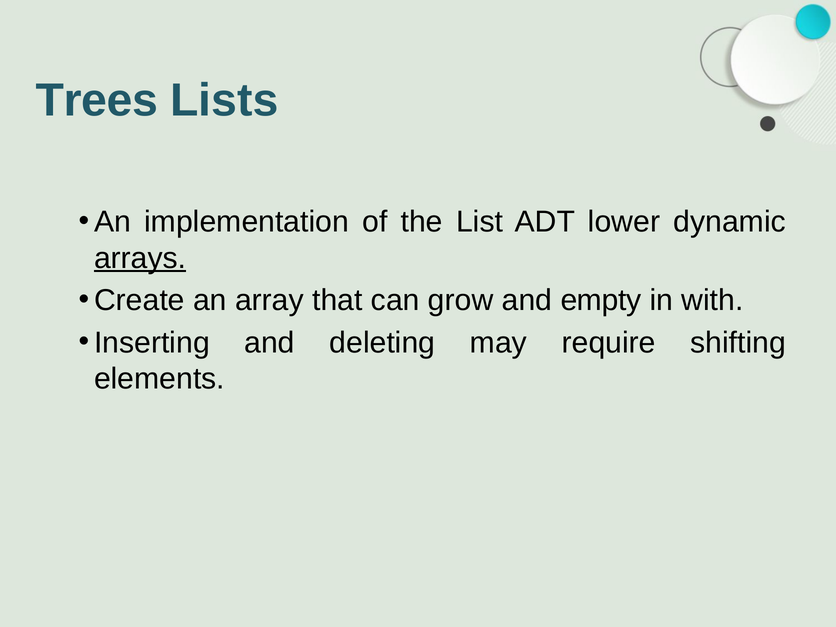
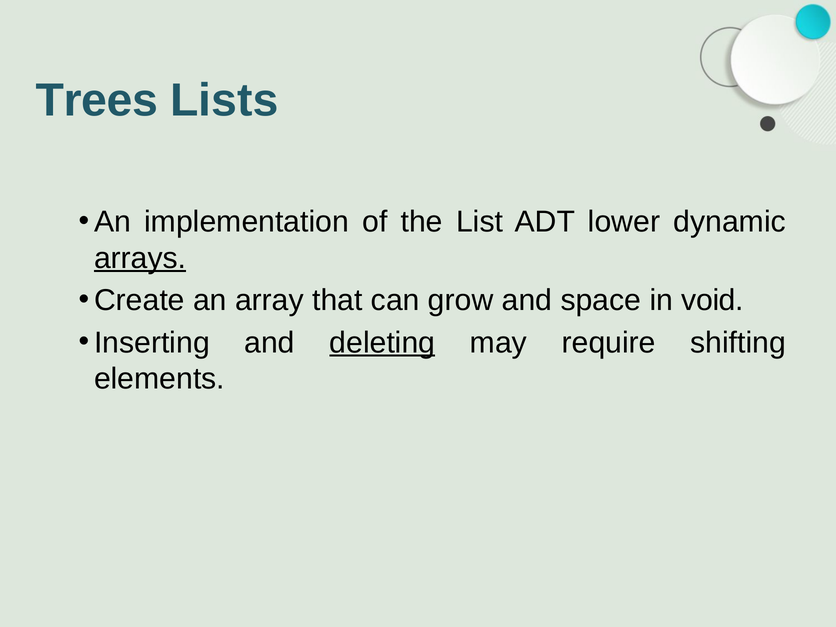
empty: empty -> space (601, 300)
with: with -> void (713, 300)
deleting underline: none -> present (382, 343)
